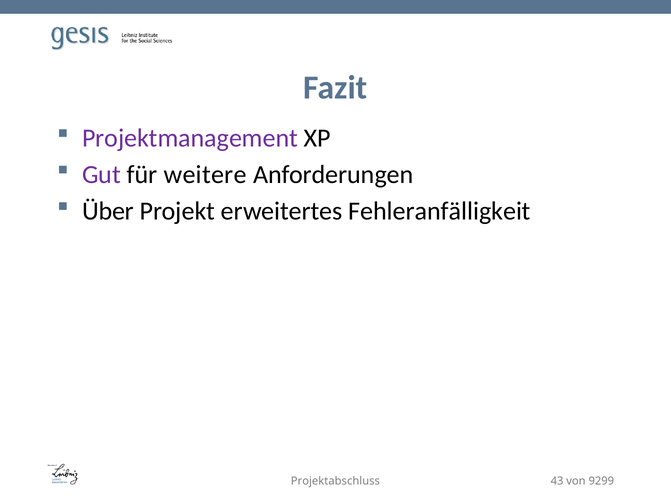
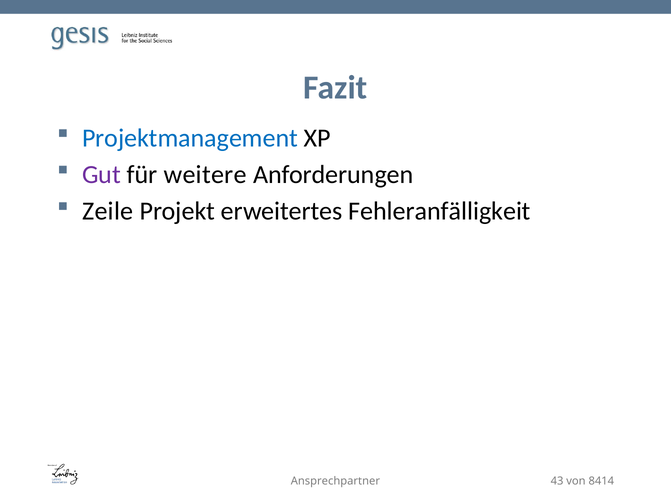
Projektmanagement colour: purple -> blue (190, 138)
Über: Über -> Zeile (108, 211)
Projektabschluss: Projektabschluss -> Ansprechpartner (335, 481)
9299: 9299 -> 8414 (601, 481)
